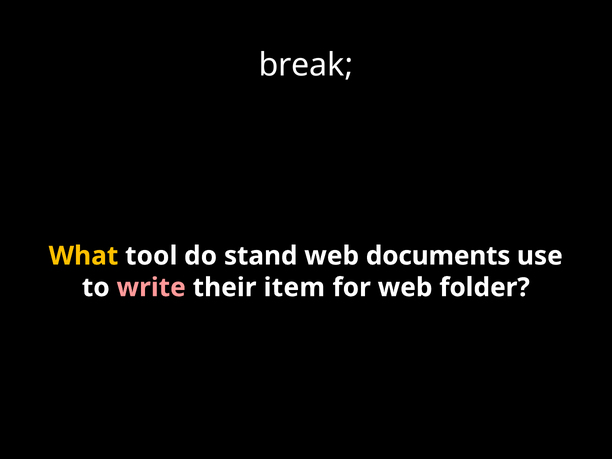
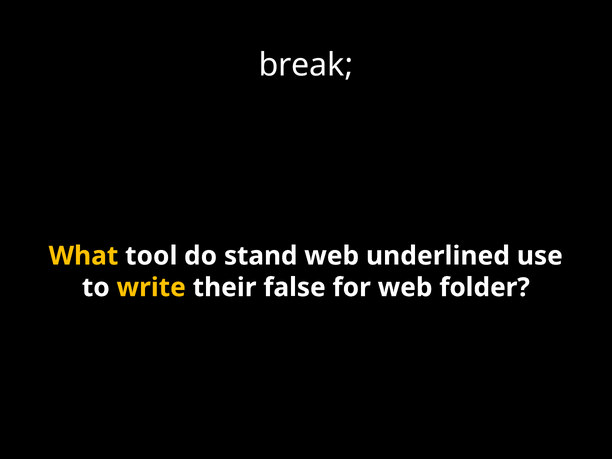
documents: documents -> underlined (438, 256)
write colour: pink -> yellow (151, 287)
item: item -> false (294, 287)
